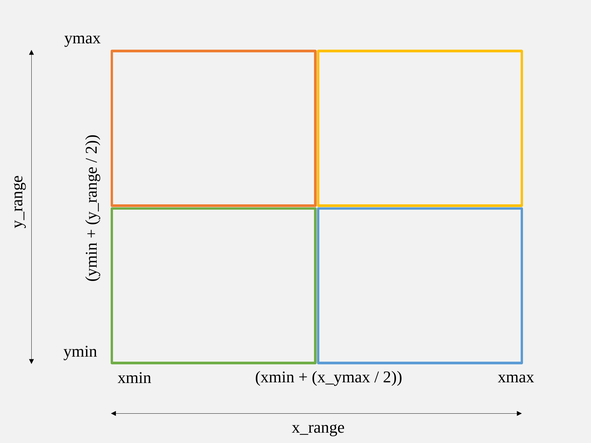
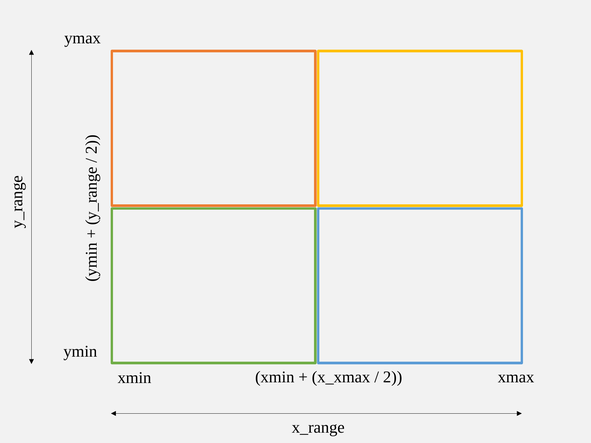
x_ymax: x_ymax -> x_xmax (341, 377)
